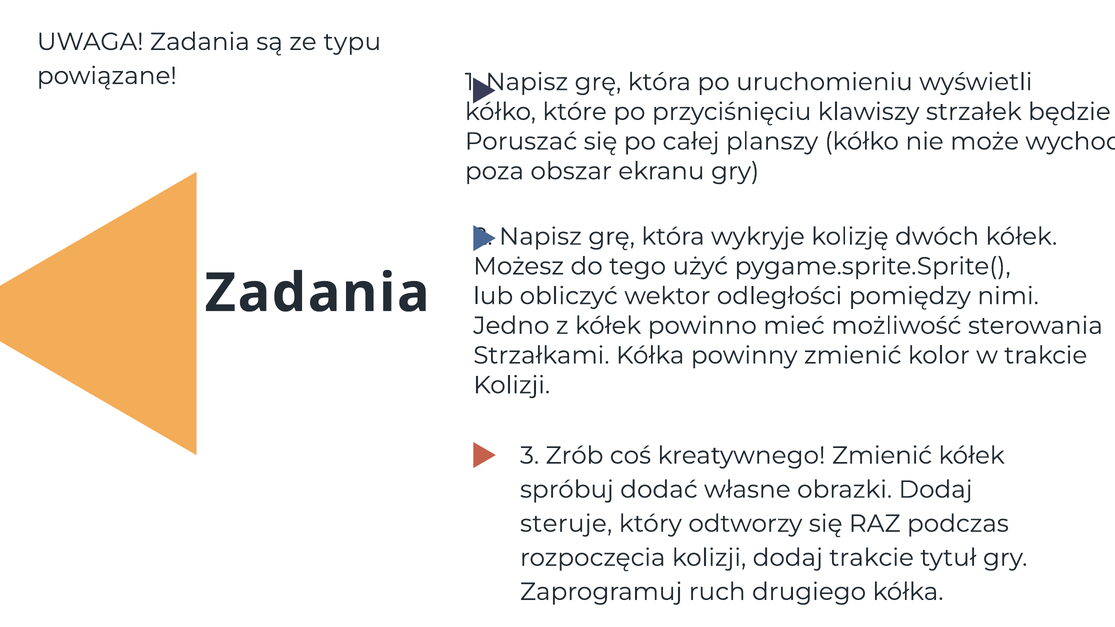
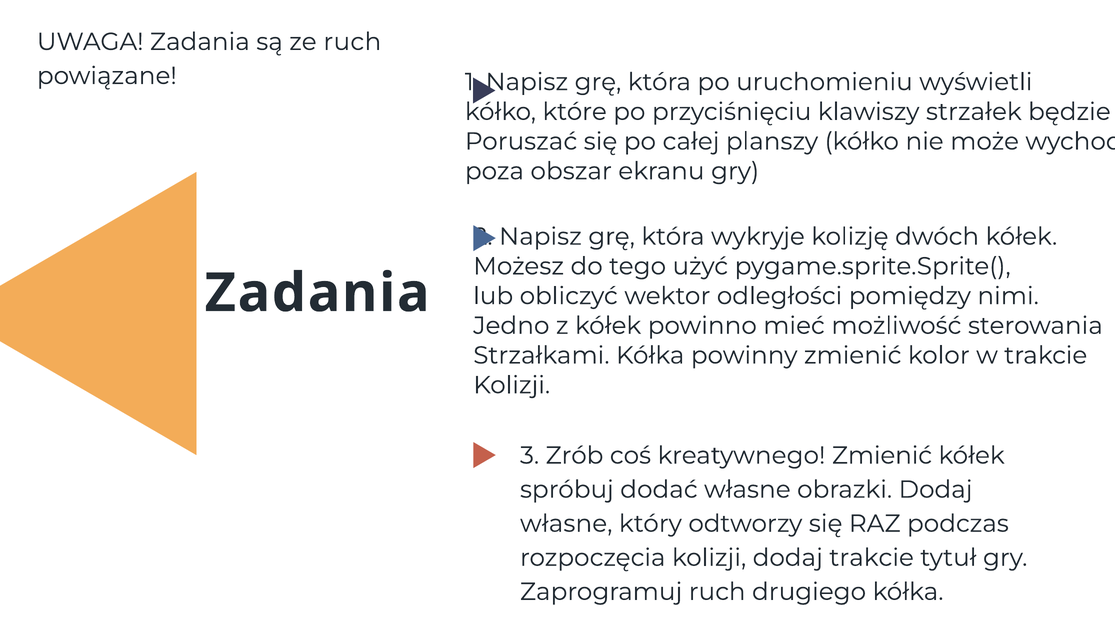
ze typu: typu -> ruch (352, 42)
steruje: steruje -> własne (566, 524)
